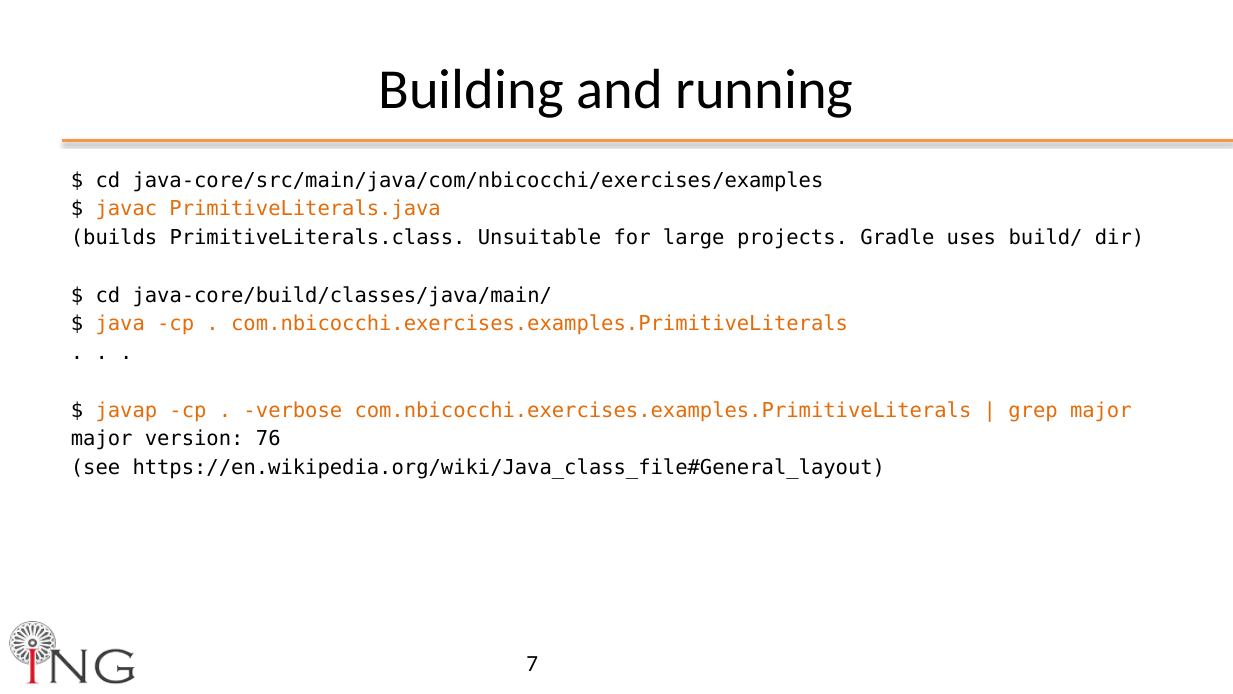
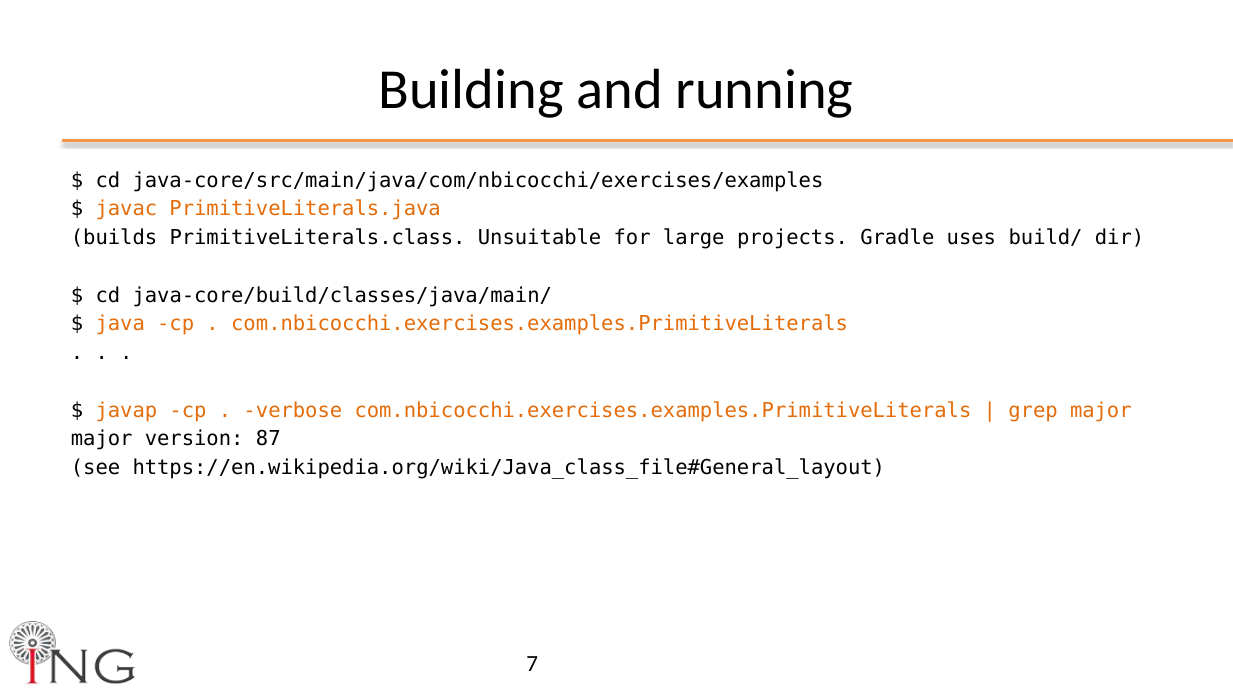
76: 76 -> 87 (268, 439)
